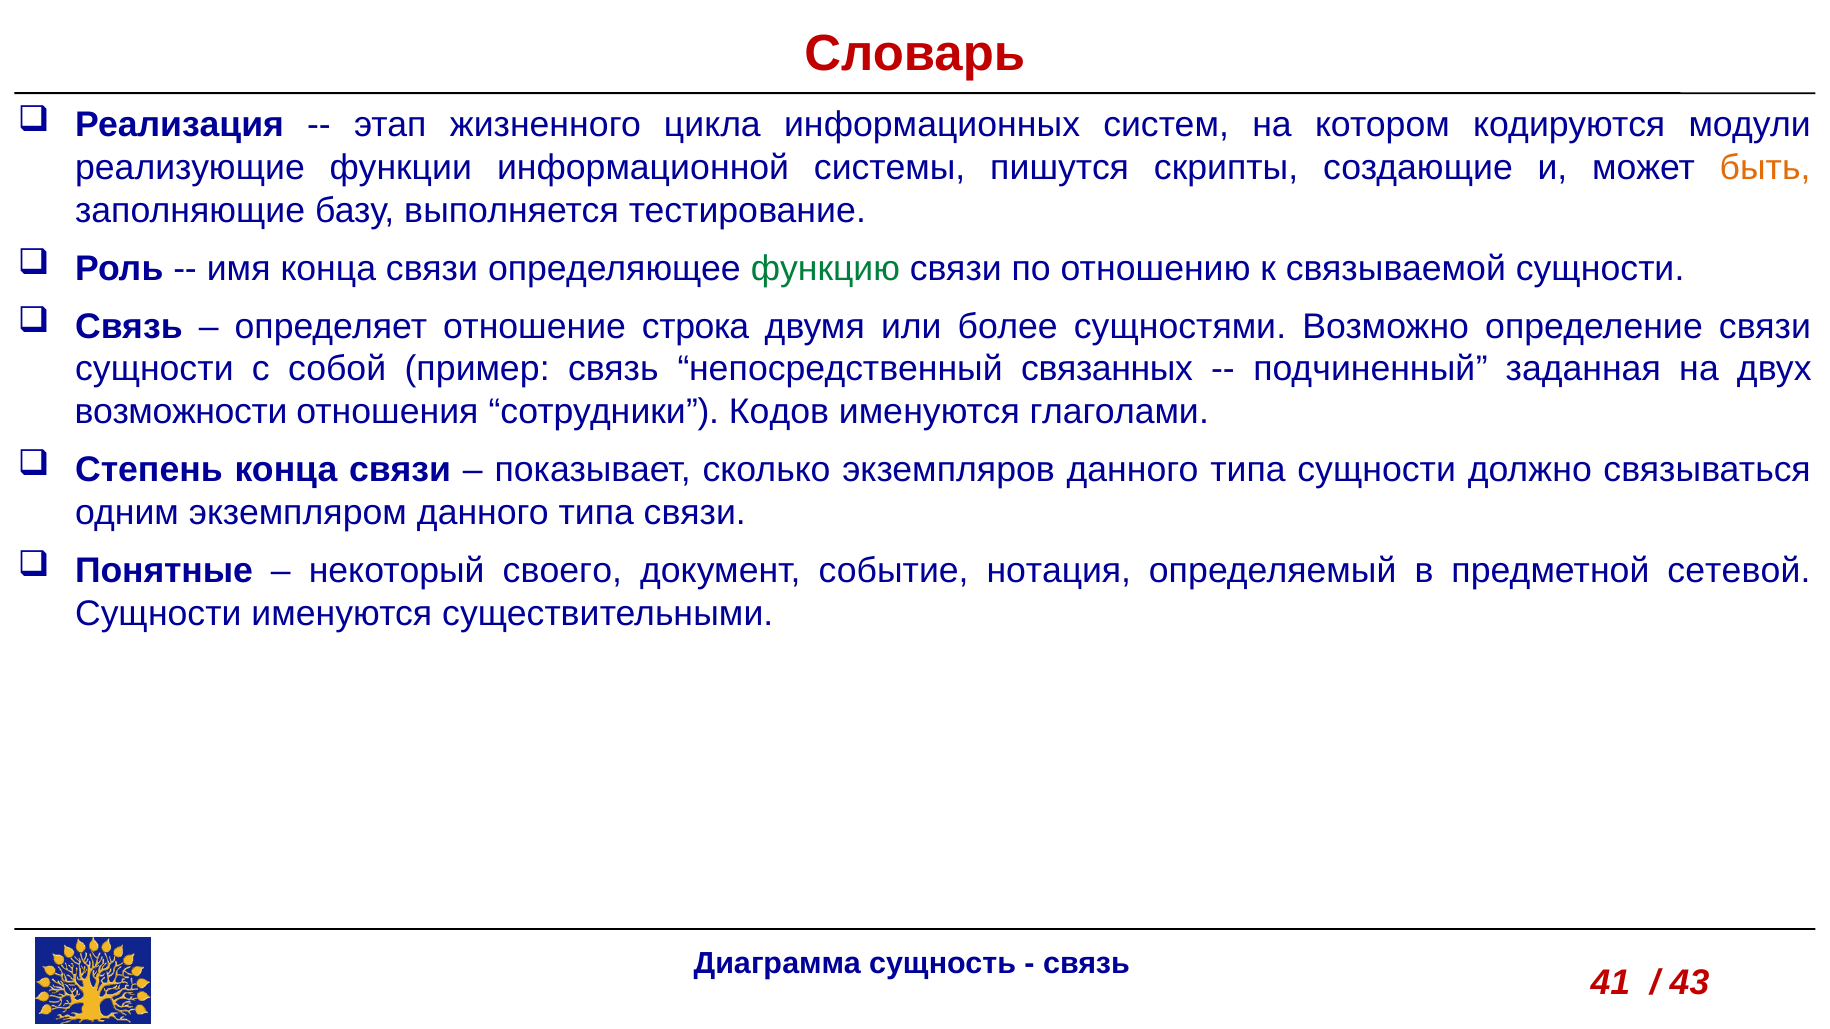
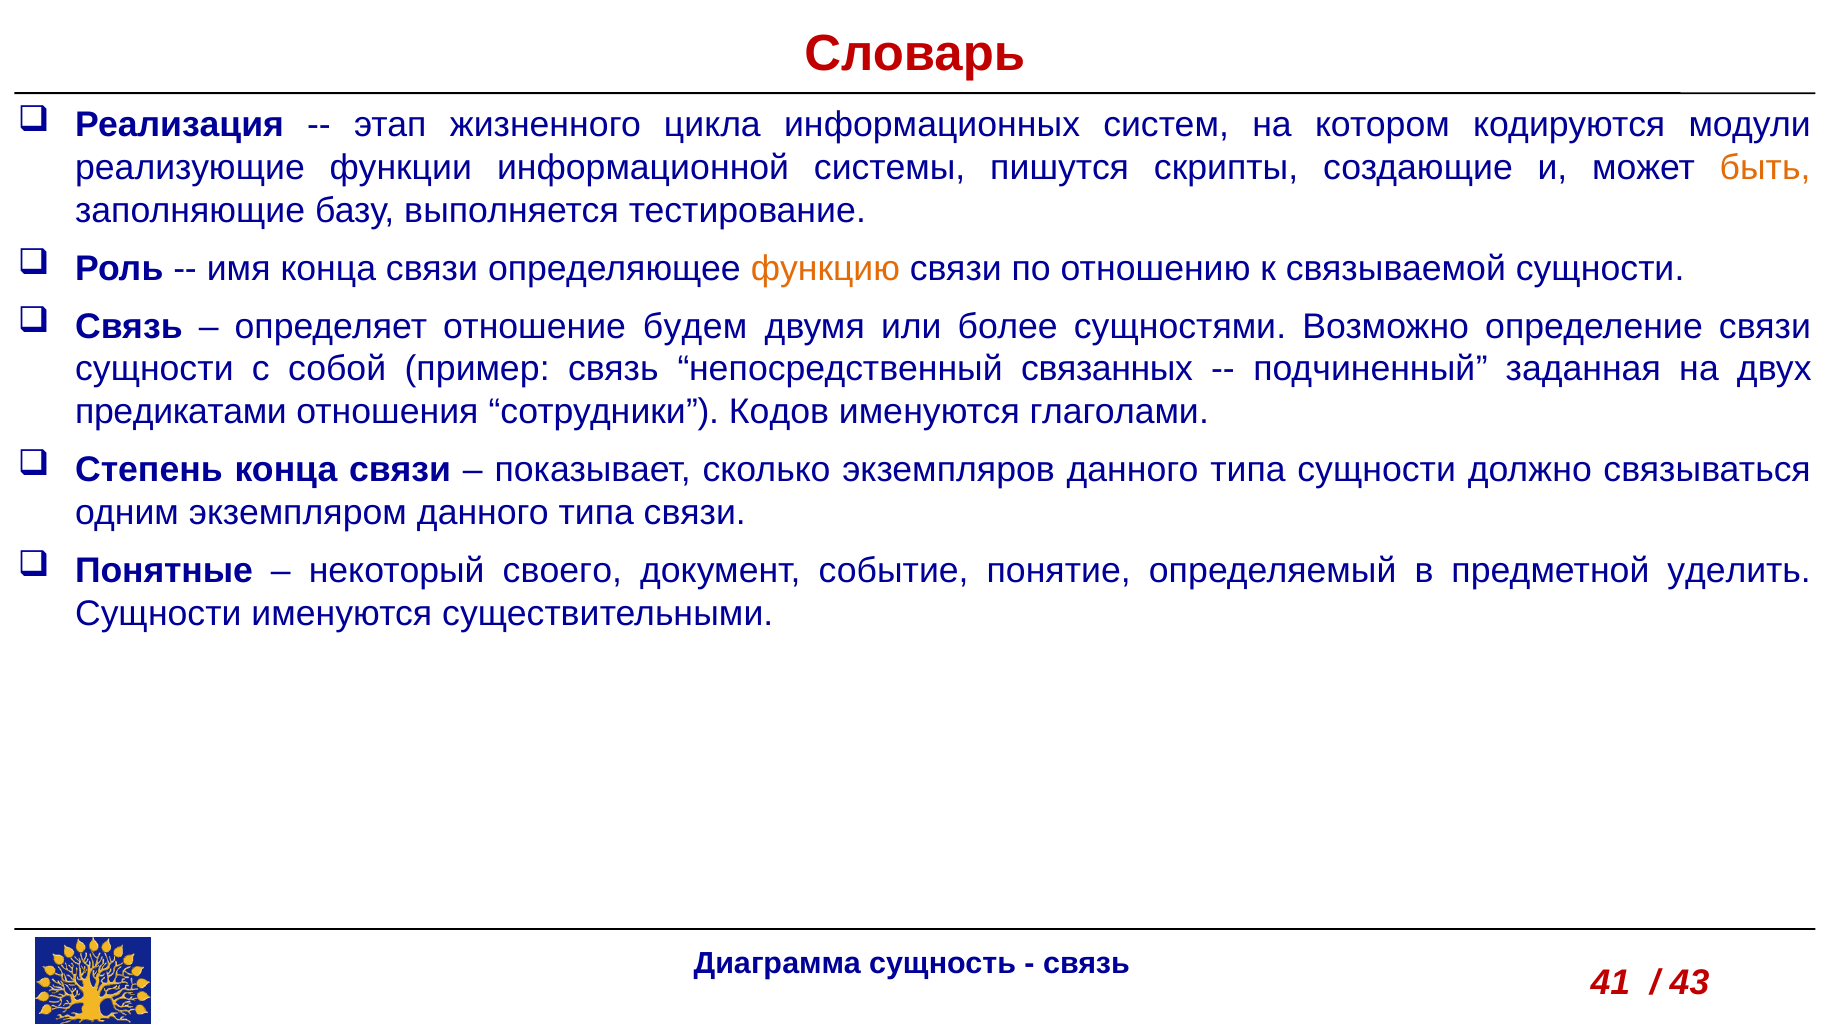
функцию colour: green -> orange (825, 269)
строка: строка -> будем (695, 327)
возможности: возможности -> предикатами (181, 412)
нотация: нотация -> понятие (1059, 571)
сетевой: сетевой -> уделить (1739, 571)
